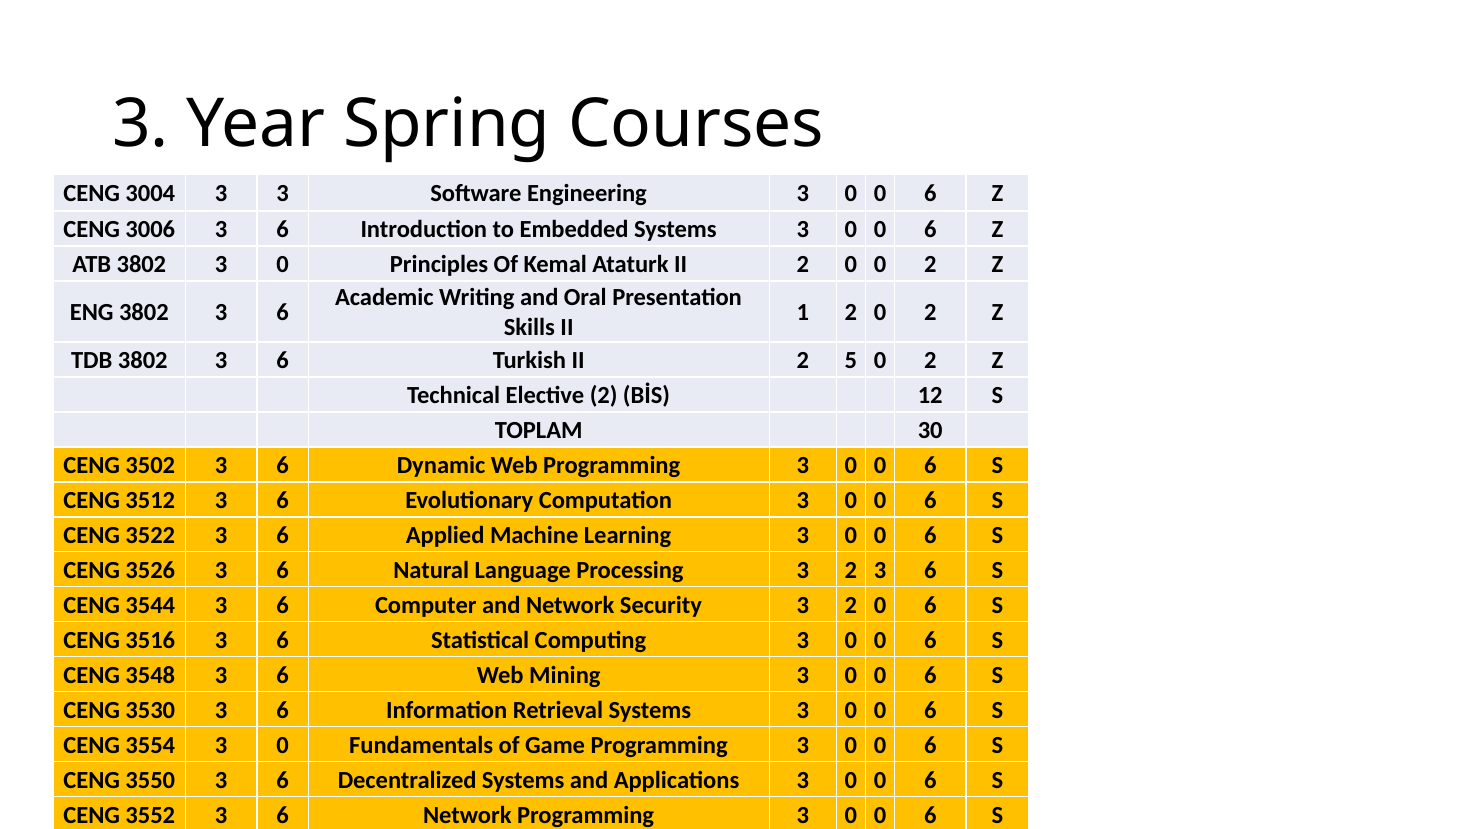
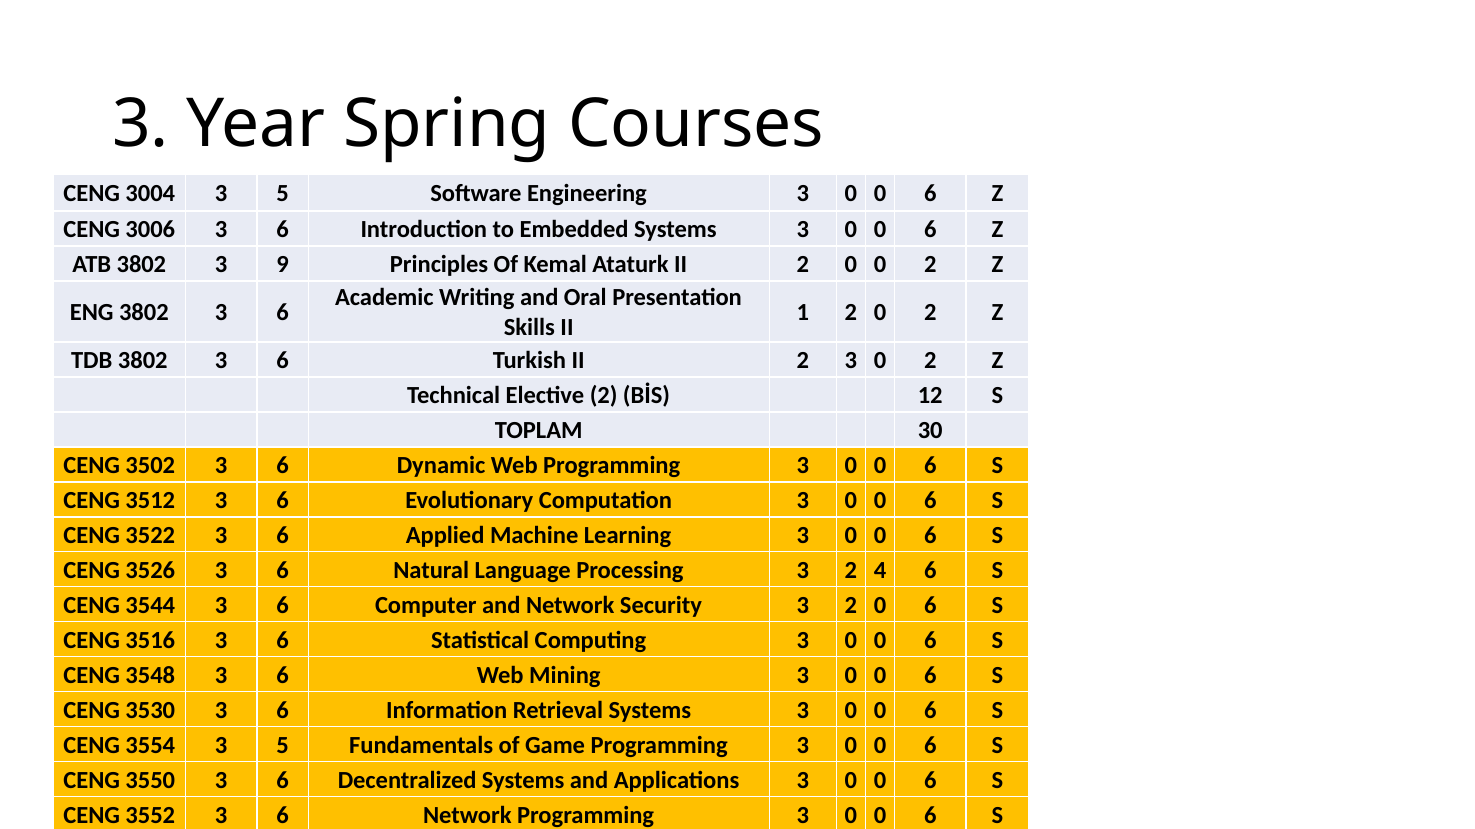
3004 3 3: 3 -> 5 (283, 193)
3802 3 0: 0 -> 9 (283, 264)
2 5: 5 -> 3 (851, 360)
2 3: 3 -> 4 (880, 571)
3554 3 0: 0 -> 5 (283, 746)
